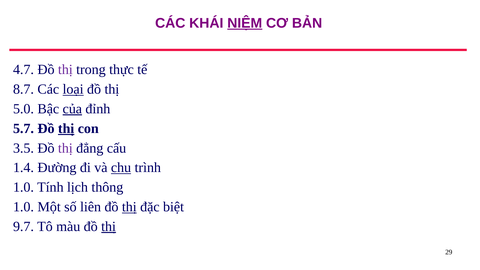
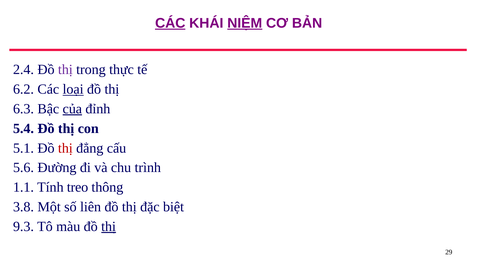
CÁC underline: none -> present (170, 23)
4.7: 4.7 -> 2.4 (23, 70)
8.7: 8.7 -> 6.2 (23, 89)
5.0: 5.0 -> 6.3 (23, 109)
5.7: 5.7 -> 5.4 (23, 128)
thị underline: present -> none (66, 128)
3.5: 3.5 -> 5.1 (23, 148)
thị colour: purple -> red (65, 148)
1.4: 1.4 -> 5.6 (23, 168)
chu underline: present -> none (121, 168)
1.0: 1.0 -> 1.1 (23, 187)
lịch: lịch -> treo (78, 187)
1.0: 1.0 -> 3.8 (23, 207)
thị underline: present -> none (129, 207)
9.7: 9.7 -> 9.3 (23, 227)
